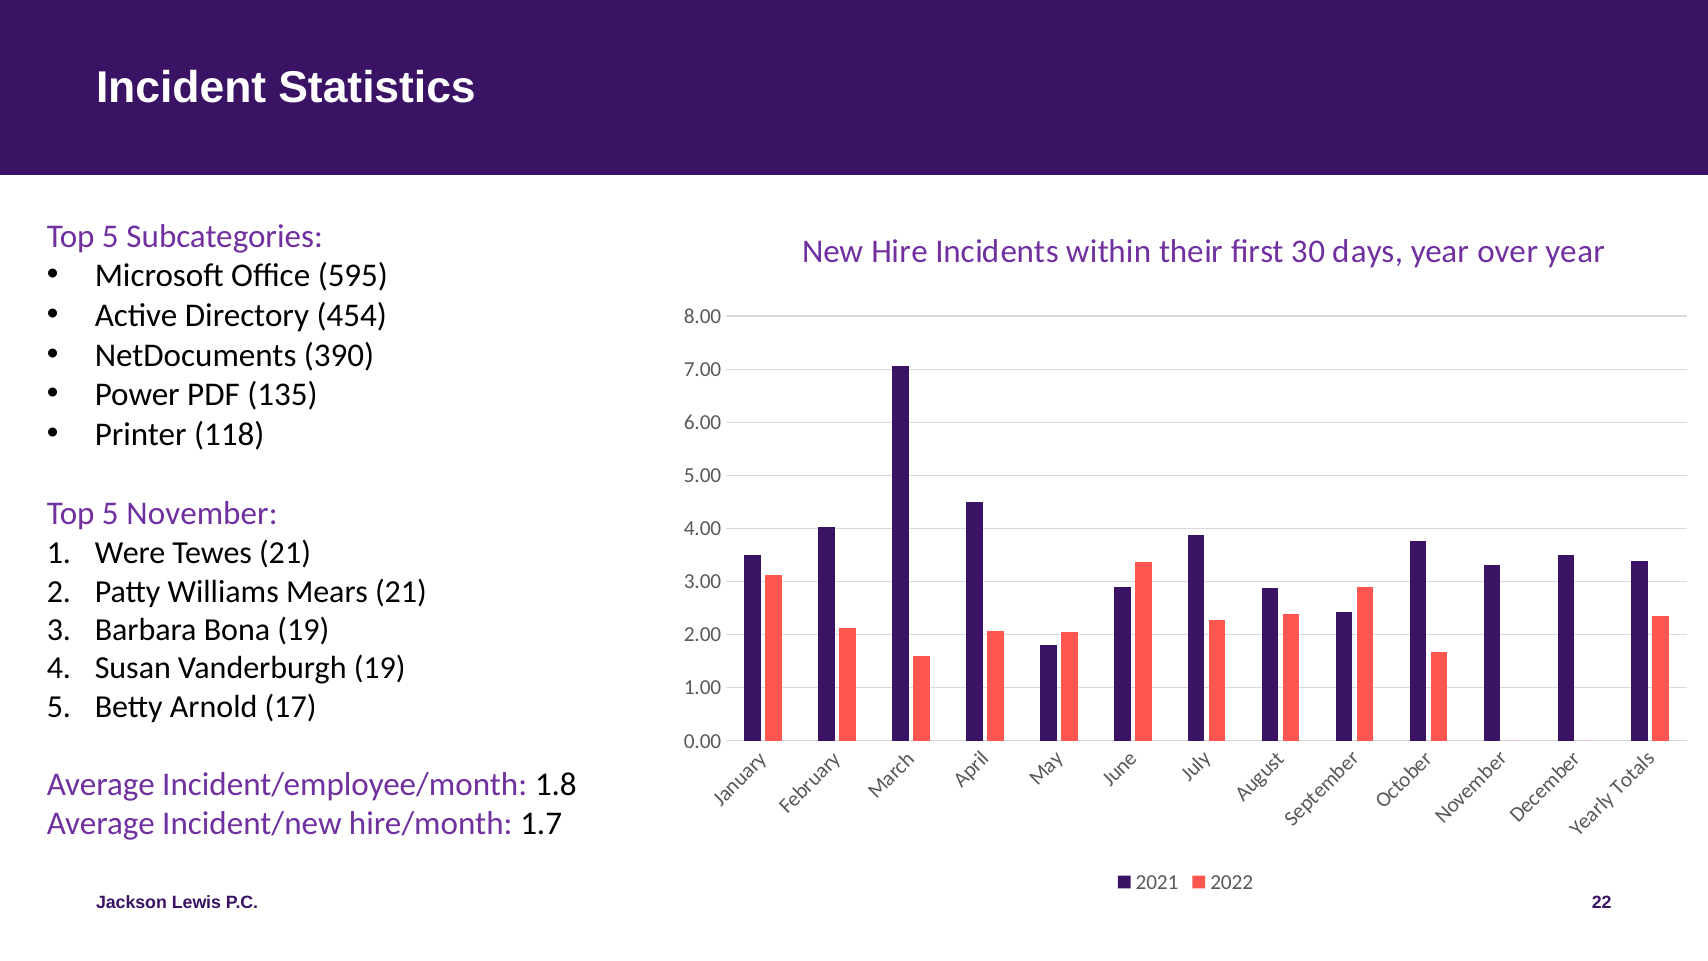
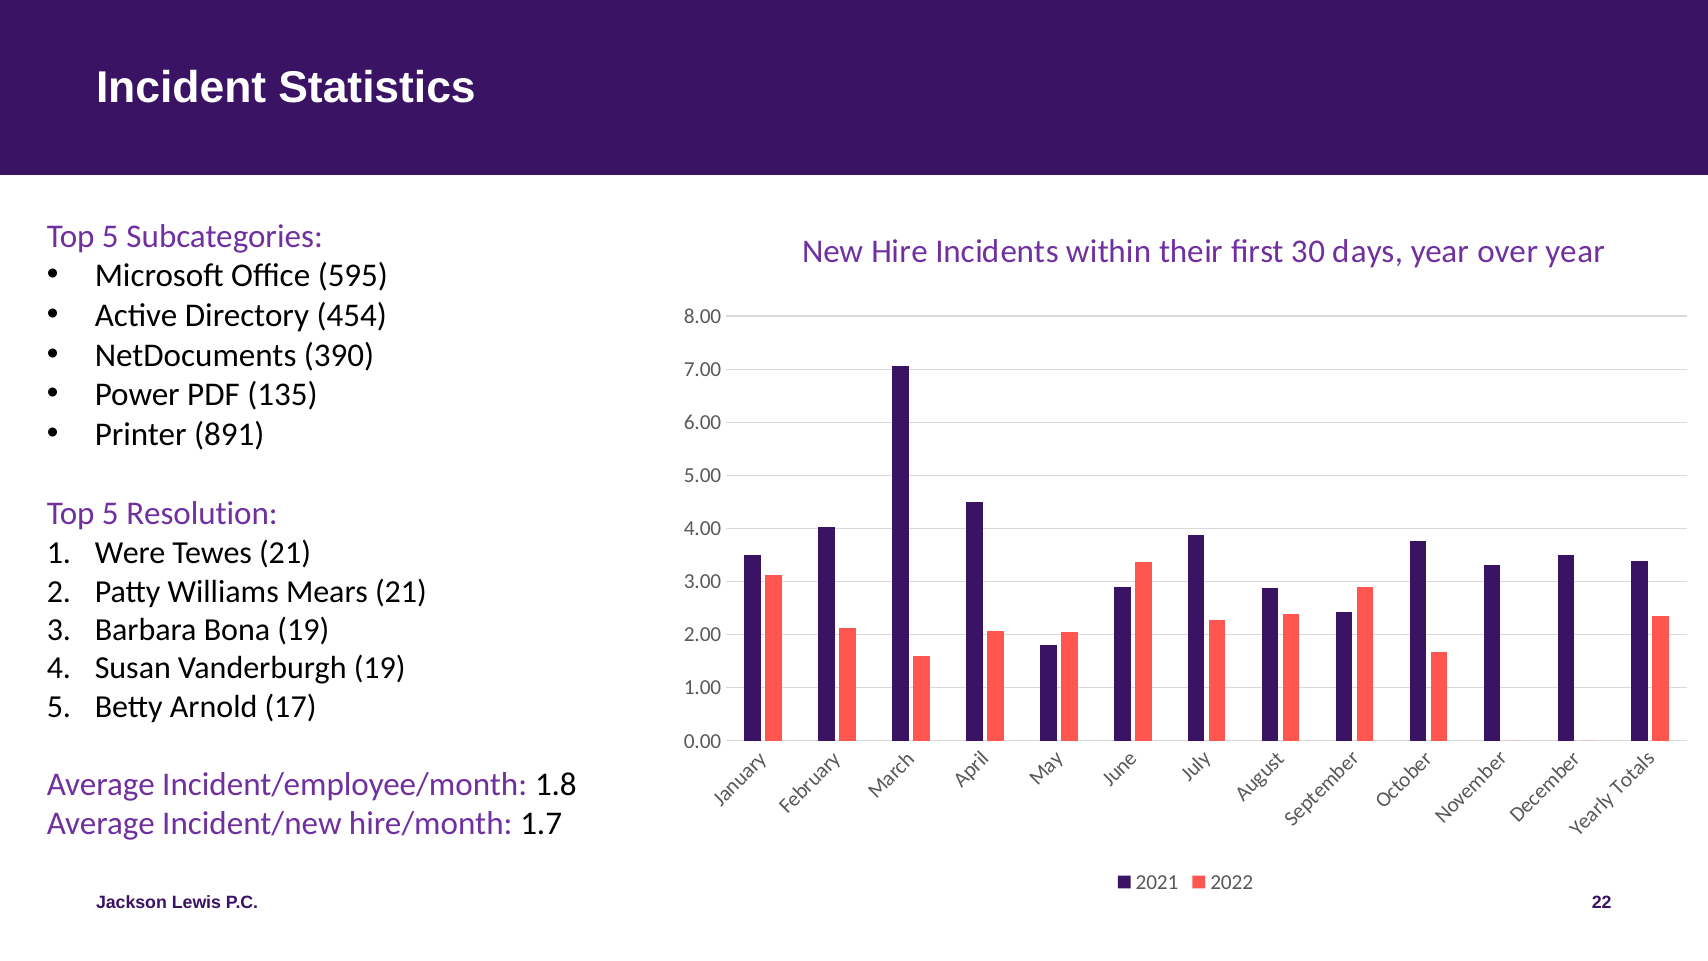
118: 118 -> 891 (229, 435)
November: November -> Resolution (202, 514)
